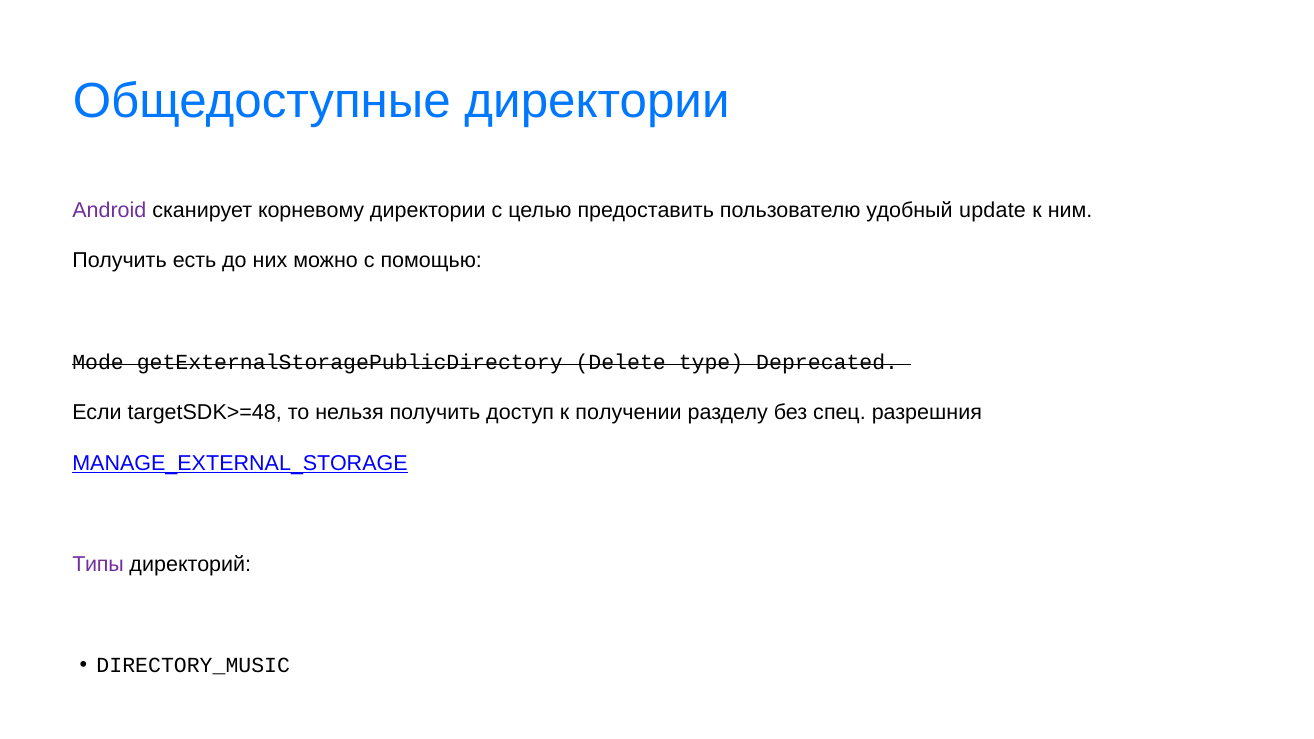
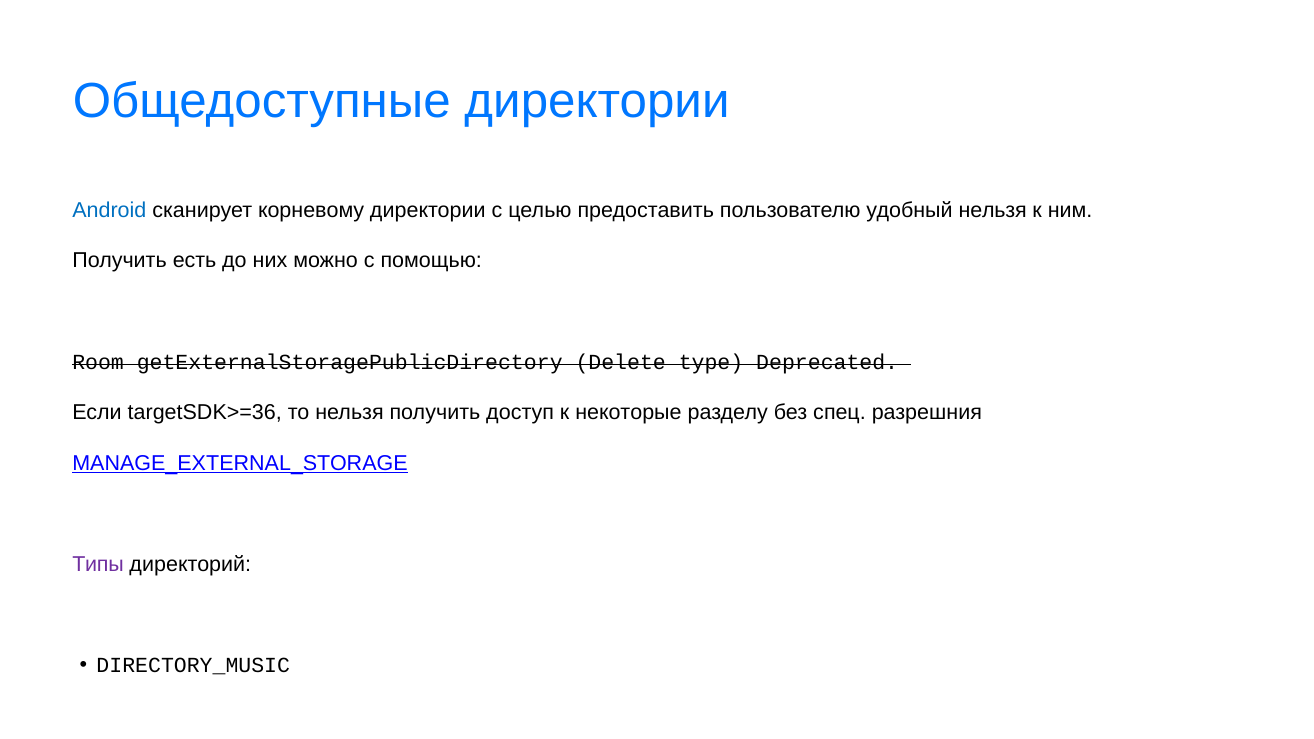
Android colour: purple -> blue (109, 210)
удобный update: update -> нельзя (993, 210)
Mode: Mode -> Room (98, 362)
targetSDK>=48: targetSDK>=48 -> targetSDK>=36 (205, 413)
получении: получении -> некоторые (628, 413)
